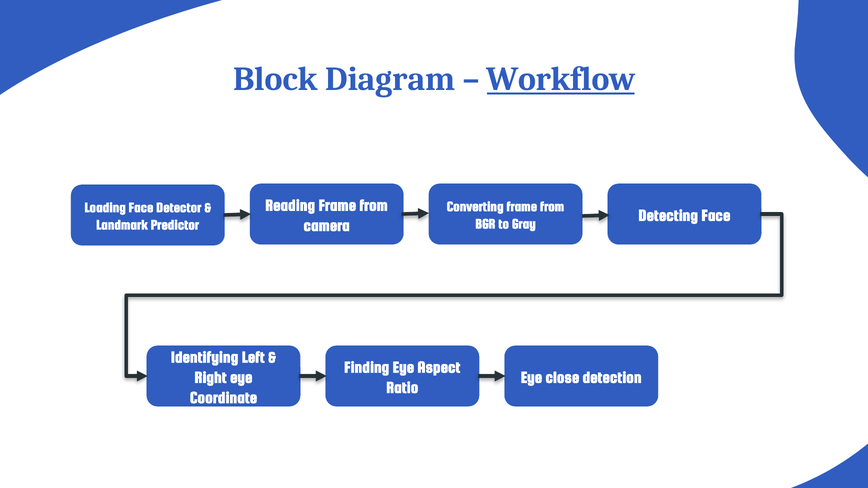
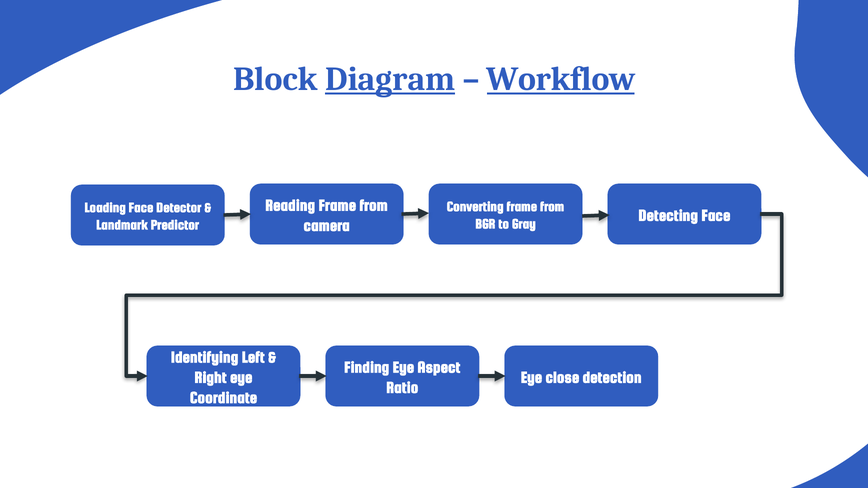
Diagram underline: none -> present (390, 79)
